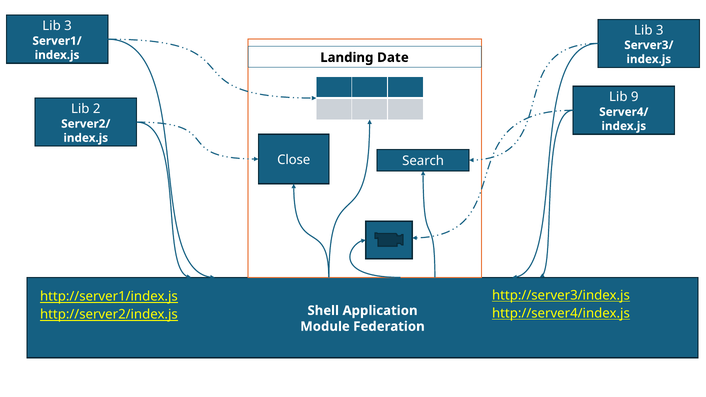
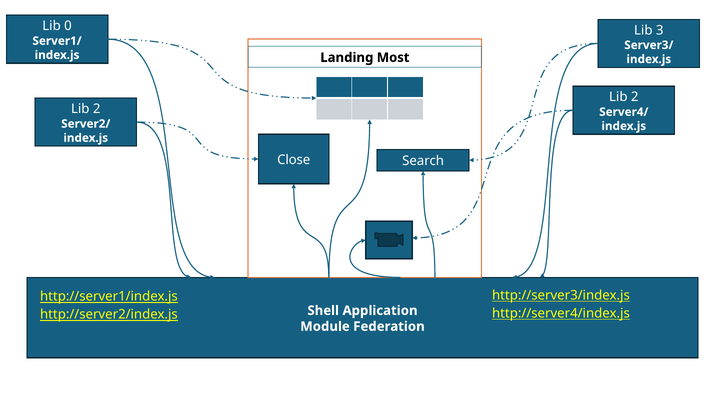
3: 3 -> 0 (68, 26)
Date: Date -> Most (393, 58)
9: 9 -> 2 (635, 97)
